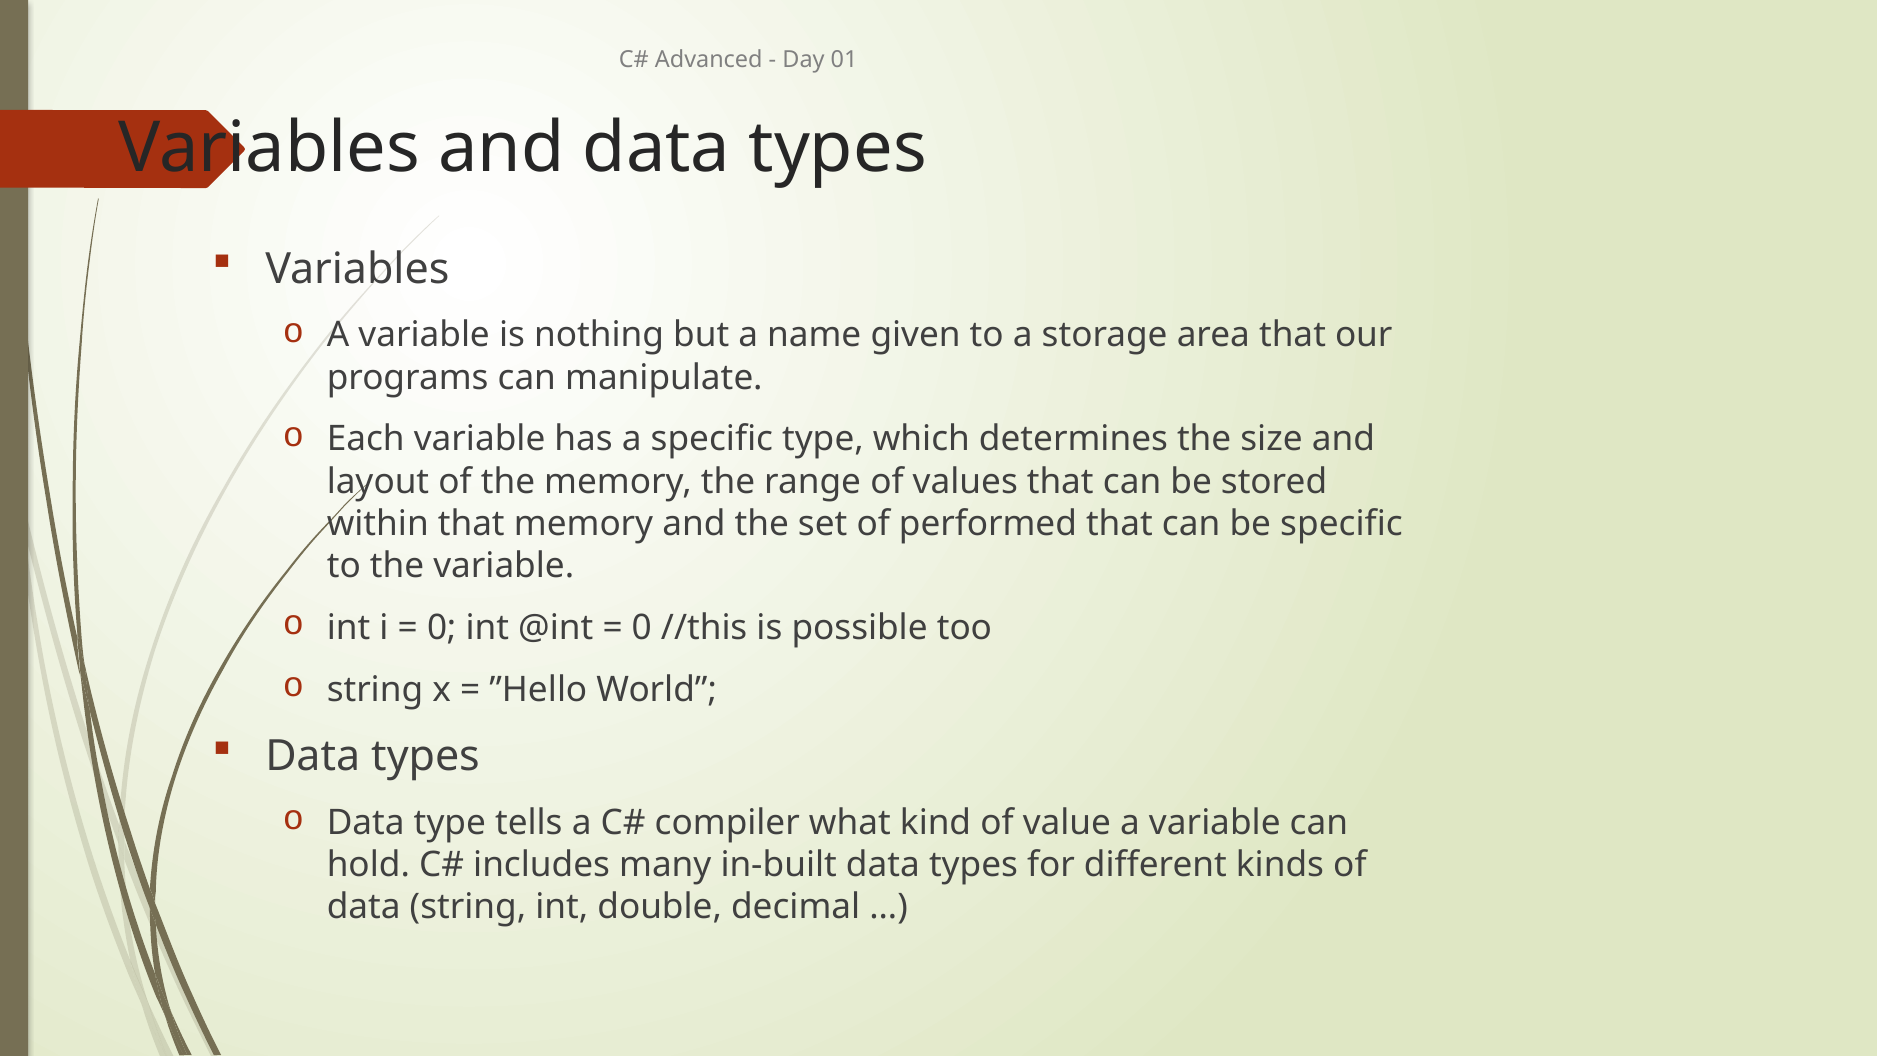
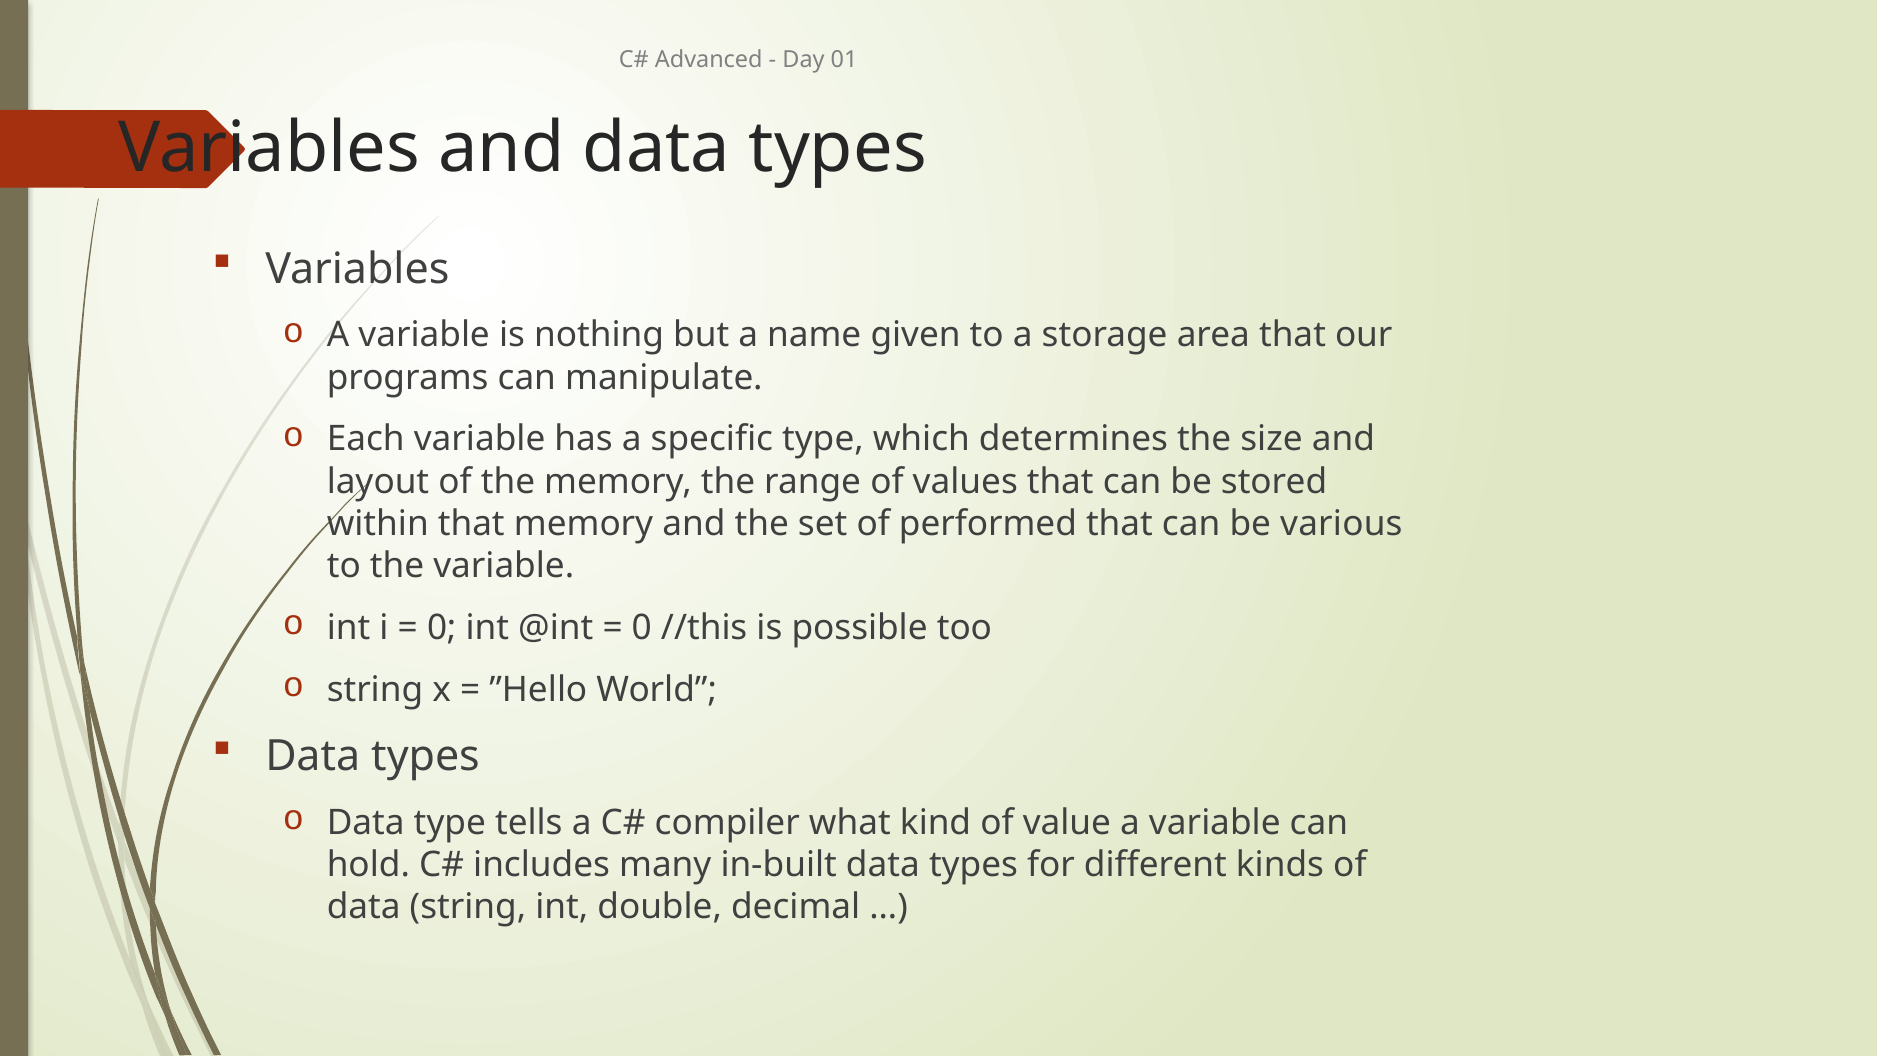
be specific: specific -> various (1341, 524)
